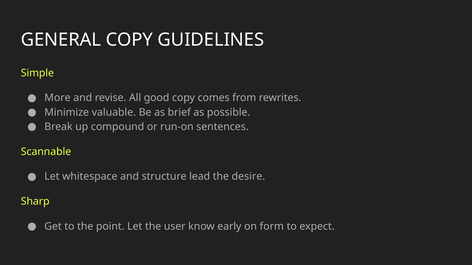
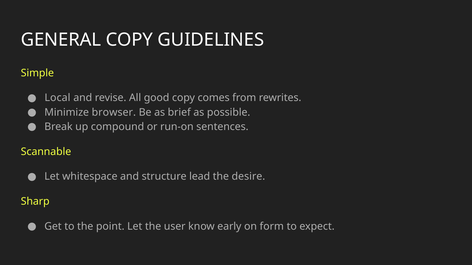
More: More -> Local (57, 98)
valuable: valuable -> browser (114, 112)
